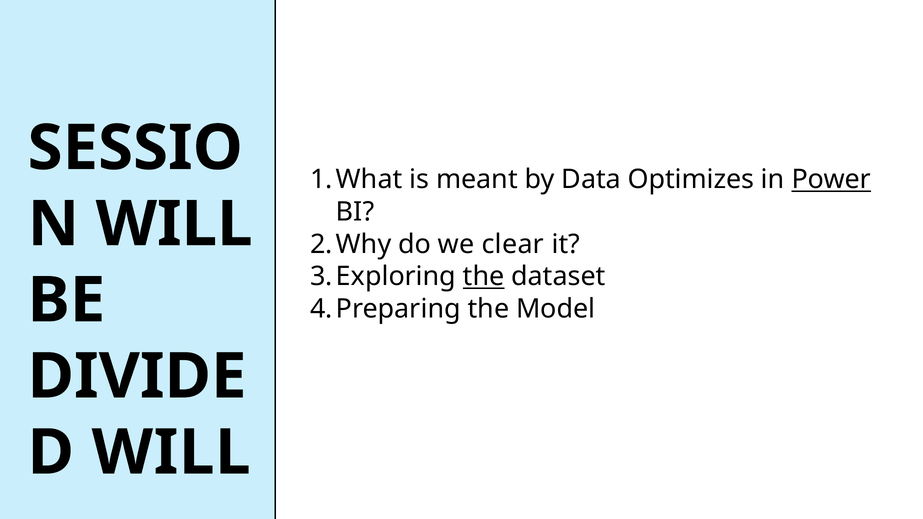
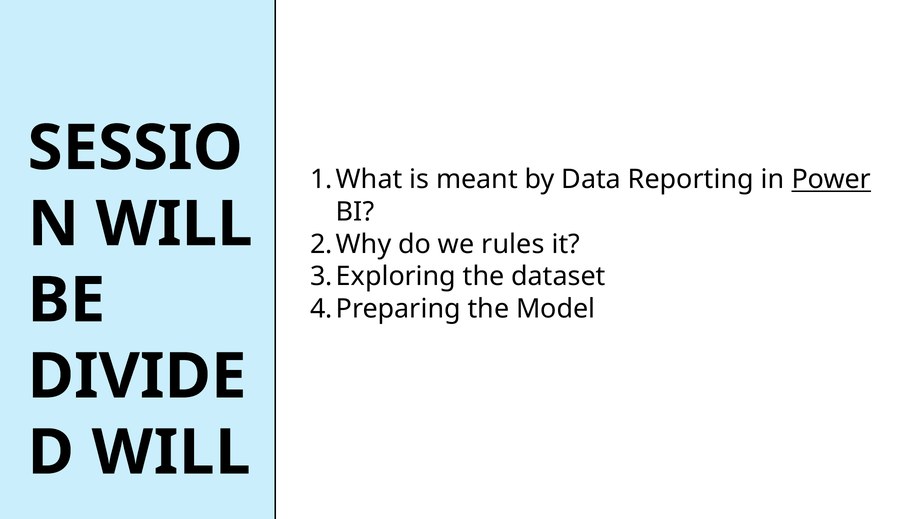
Optimizes: Optimizes -> Reporting (691, 180)
clear: clear -> rules (513, 244)
the underline: present -> none (484, 277)
